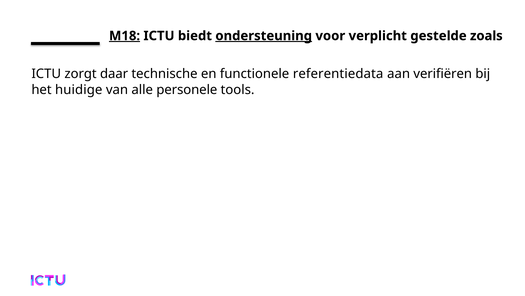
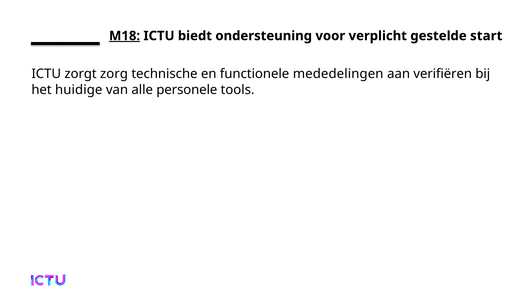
ondersteuning underline: present -> none (264, 36)
zoals: zoals -> start (486, 36)
daar: daar -> zorg (114, 74)
referentiedata: referentiedata -> mededelingen (338, 74)
